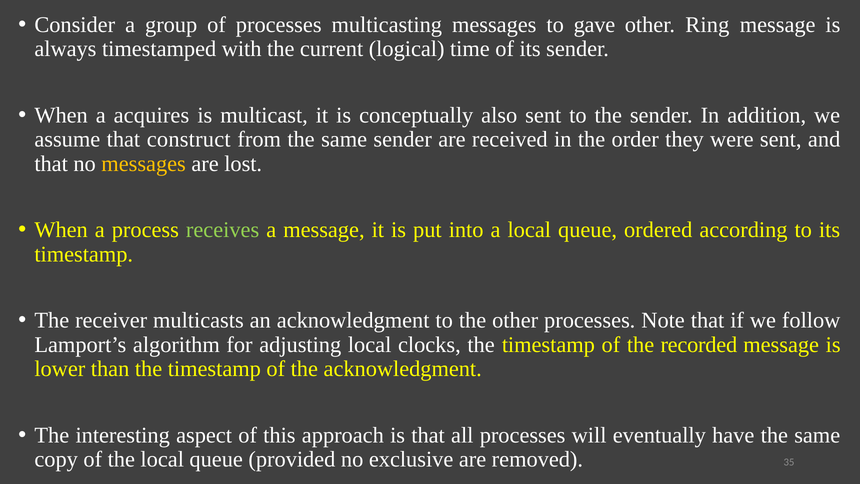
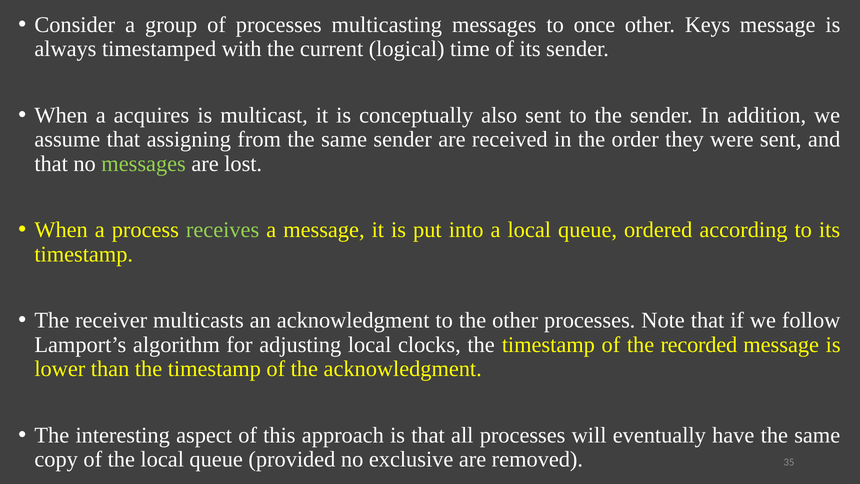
gave: gave -> once (594, 25)
Ring: Ring -> Keys (708, 25)
construct: construct -> assigning (189, 139)
messages colour: yellow -> light green (144, 164)
